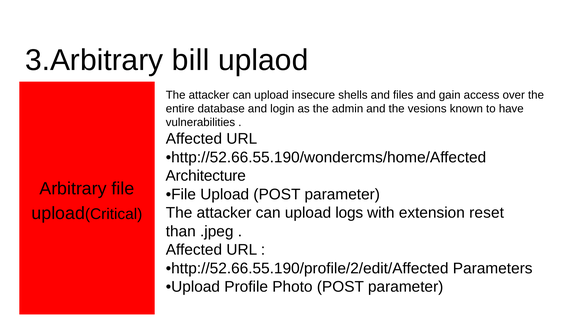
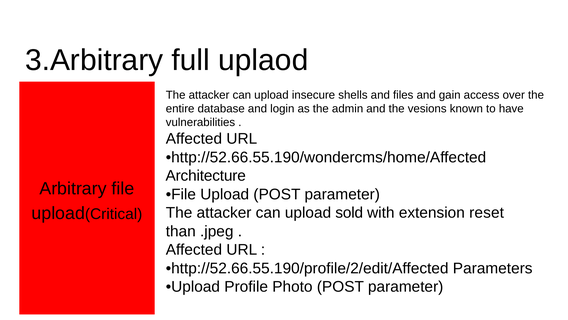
bill: bill -> full (191, 60)
logs: logs -> sold (349, 213)
